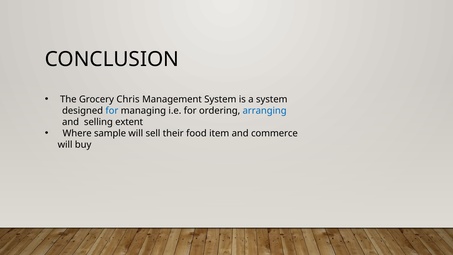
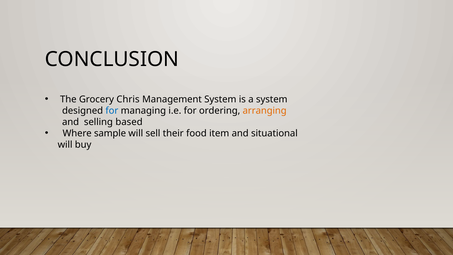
arranging colour: blue -> orange (265, 111)
extent: extent -> based (129, 122)
commerce: commerce -> situational (274, 133)
